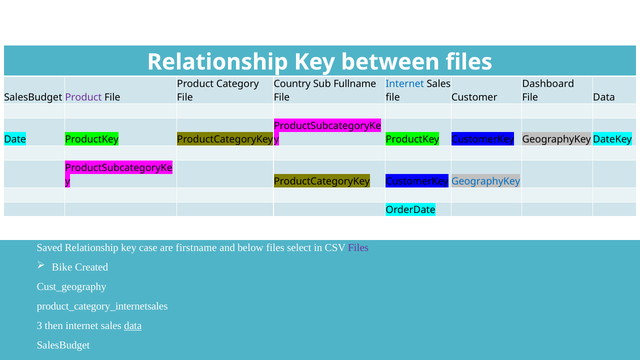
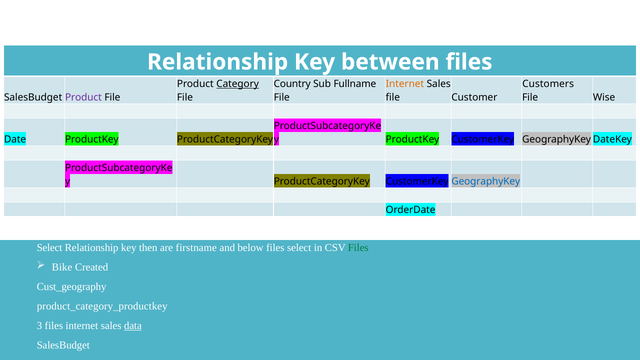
Category underline: none -> present (238, 84)
Internet colour: blue -> orange (405, 84)
Dashboard: Dashboard -> Customers (548, 84)
File Data: Data -> Wise (604, 98)
Saved: Saved -> Select (50, 248)
case: case -> then (148, 248)
Files colour: purple -> green (358, 248)
product_category_internetsales: product_category_internetsales -> product_category_productkey (102, 306)
3 then: then -> files (54, 326)
